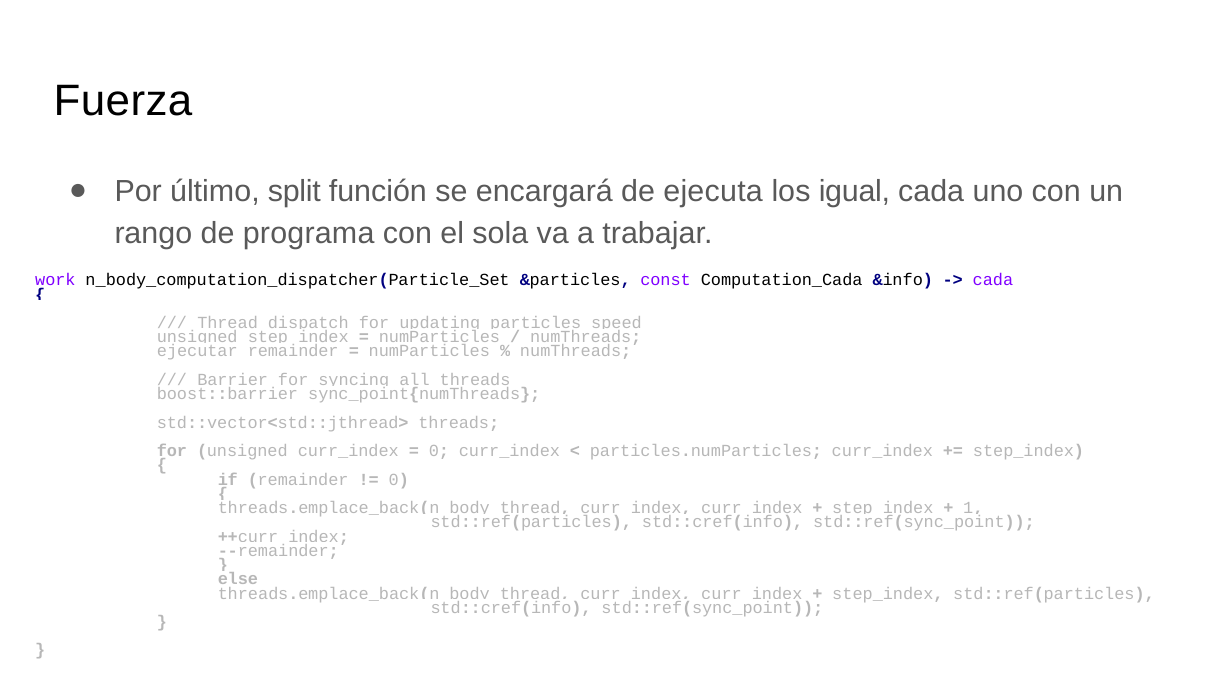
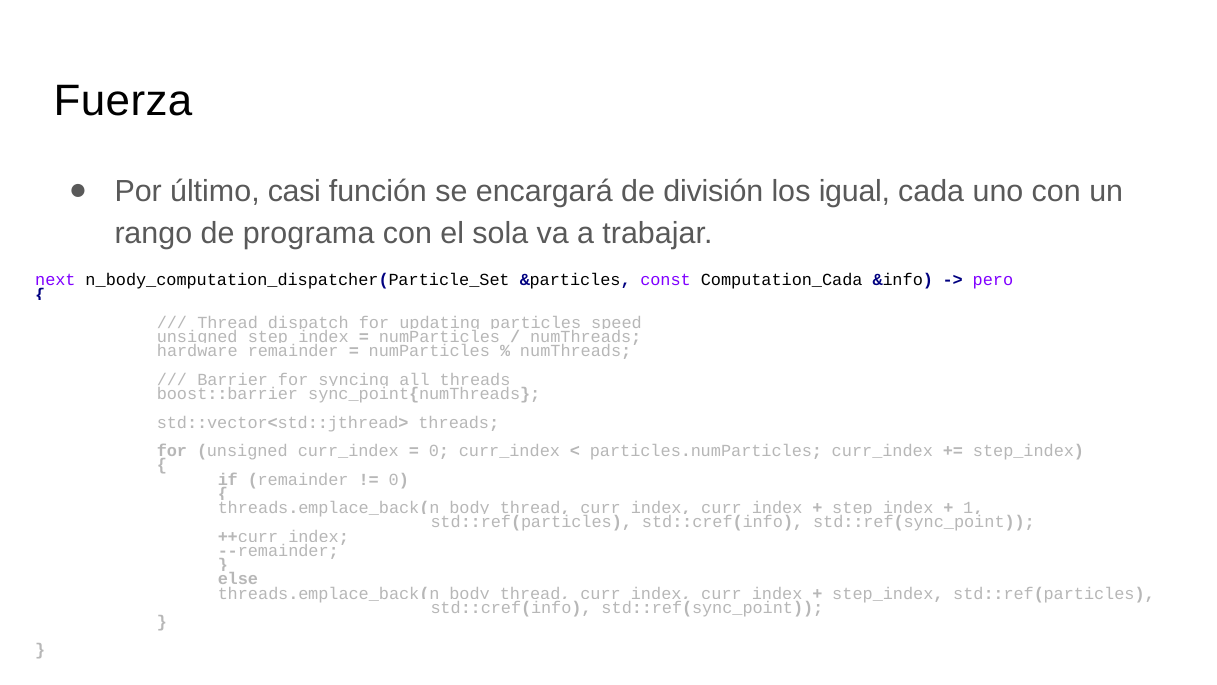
split: split -> casi (294, 191)
ejecuta: ejecuta -> división (713, 191)
work: work -> next (55, 280)
cada: cada -> pero (993, 280)
ejecutar: ejecutar -> hardware (197, 351)
